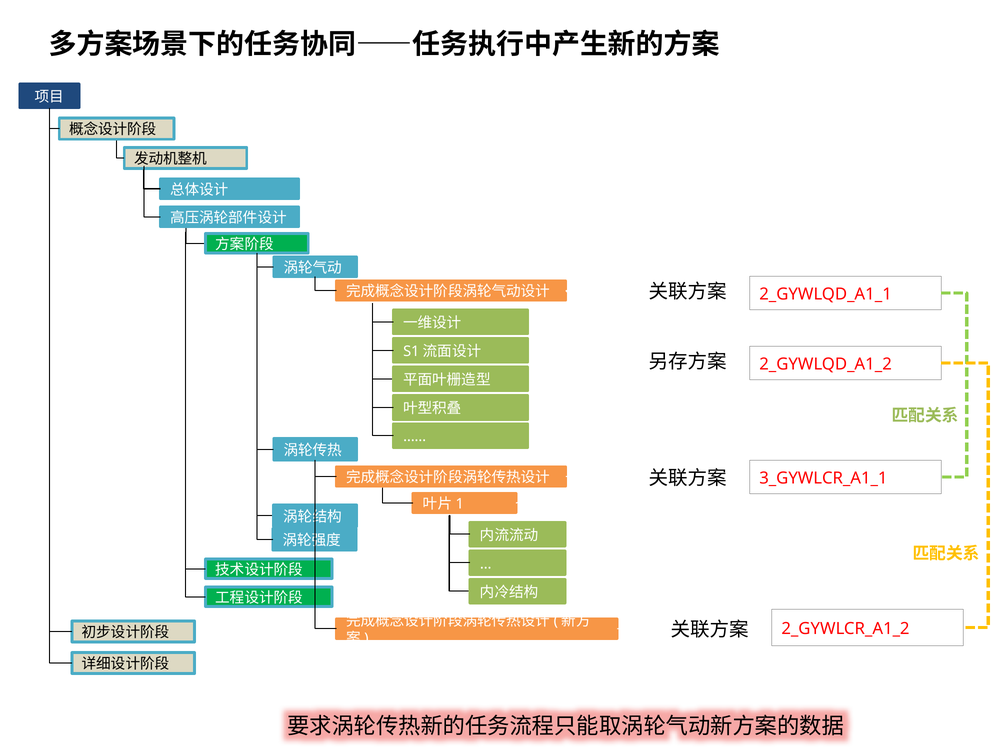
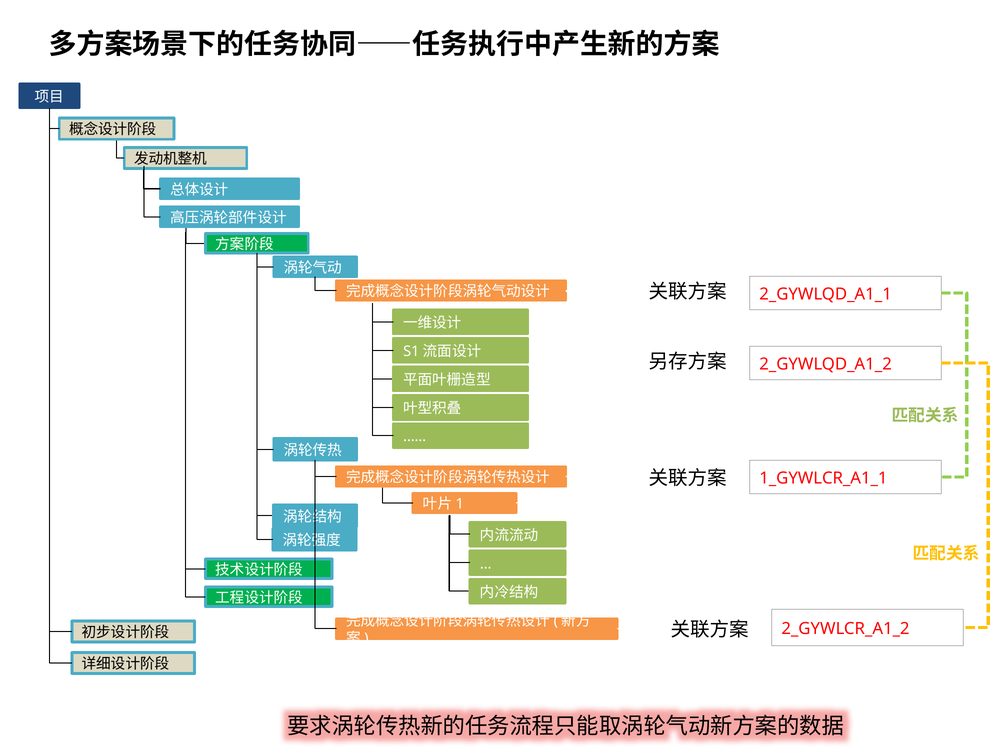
3_GYWLCR_A1_1: 3_GYWLCR_A1_1 -> 1_GYWLCR_A1_1 (823, 478)
